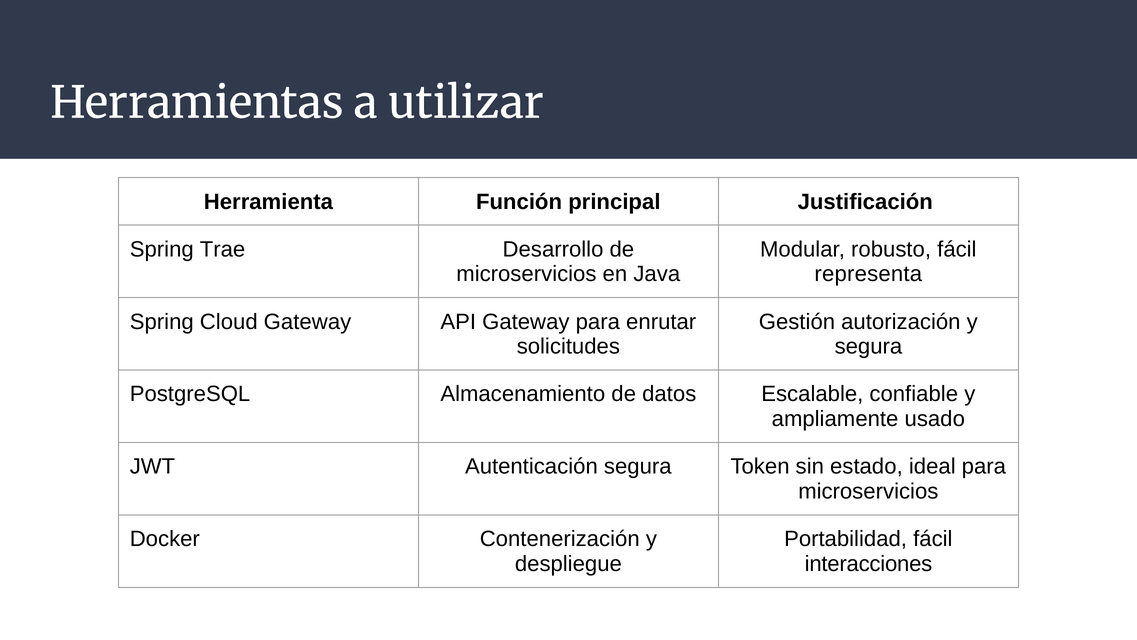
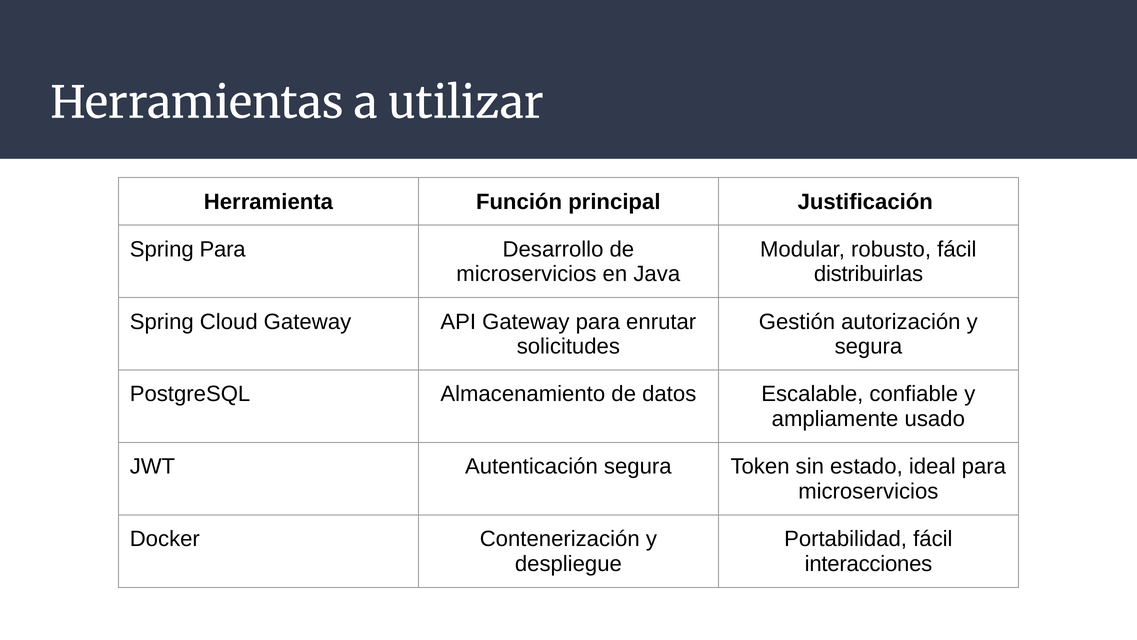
Spring Trae: Trae -> Para (223, 249)
representa: representa -> distribuirlas (869, 274)
